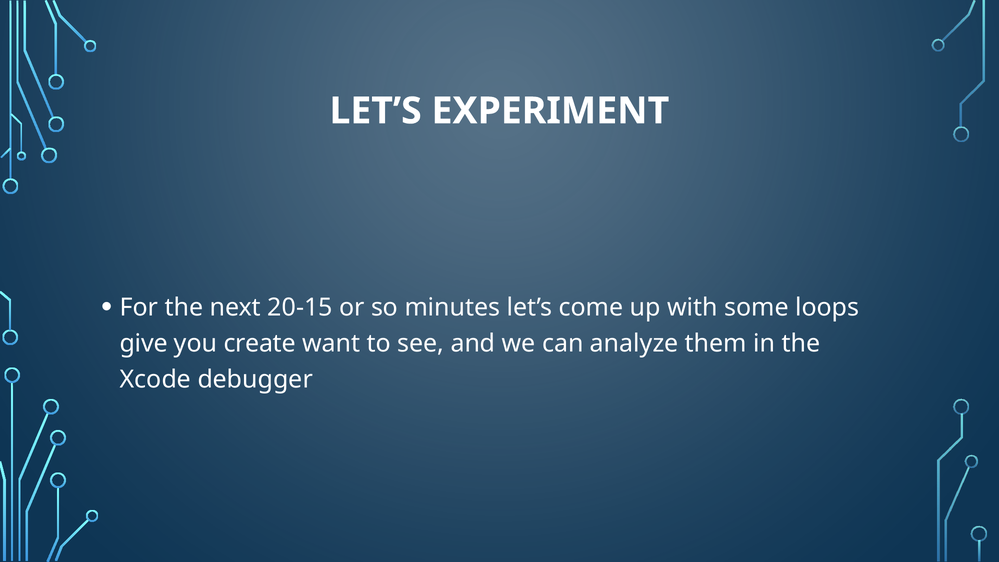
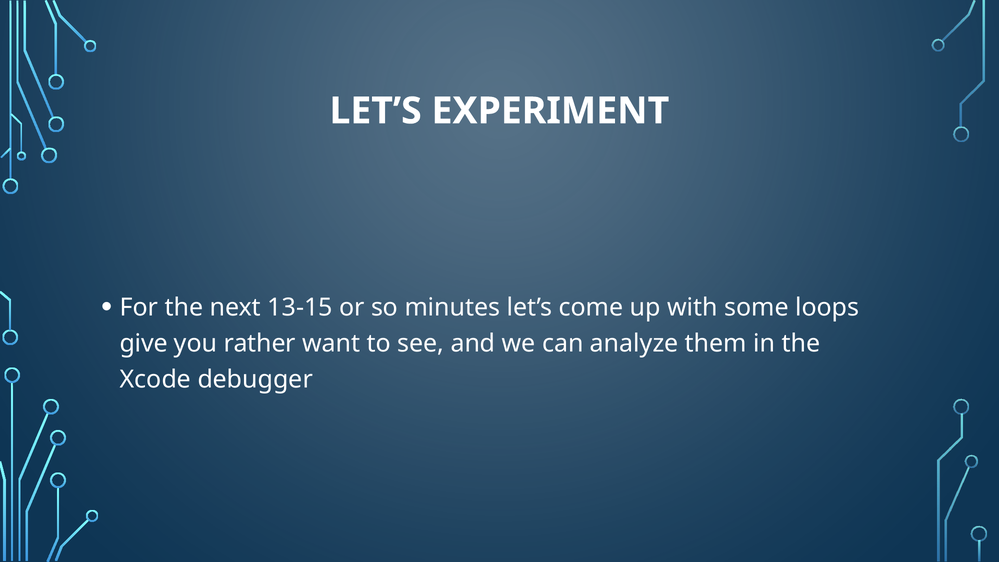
20-15: 20-15 -> 13-15 (300, 307)
create: create -> rather (260, 343)
